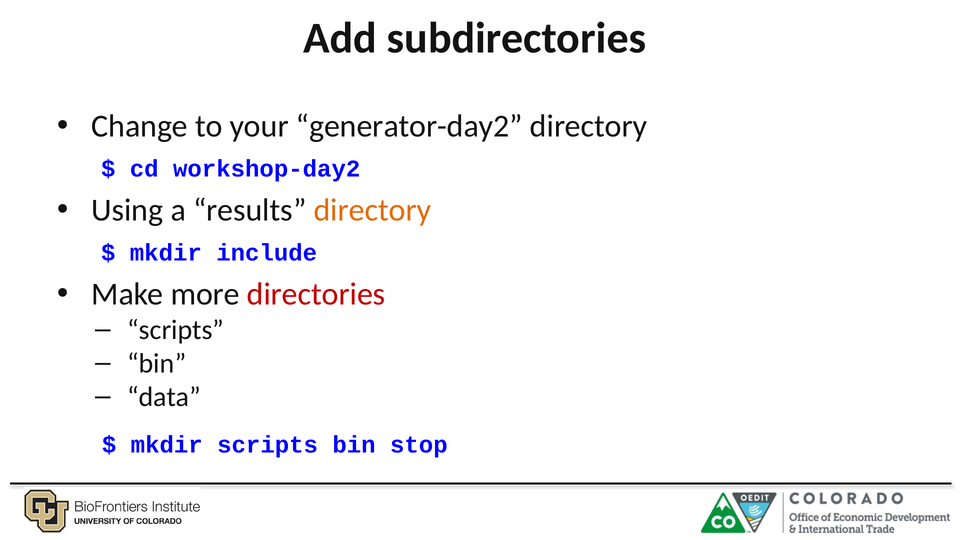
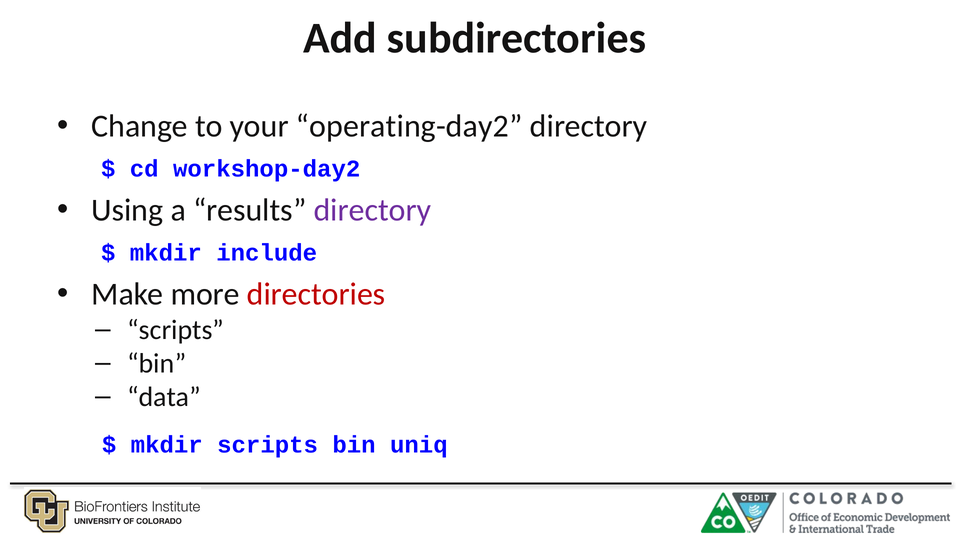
generator-day2: generator-day2 -> operating-day2 (409, 126)
directory colour: orange -> purple (372, 210)
stop: stop -> uniq (419, 445)
